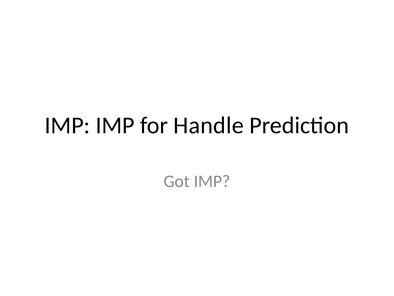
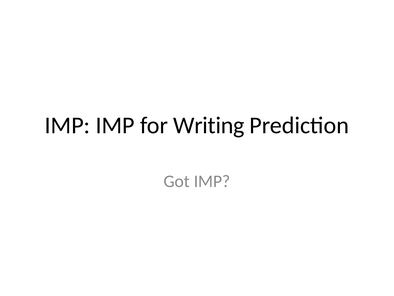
Handle: Handle -> Writing (209, 125)
